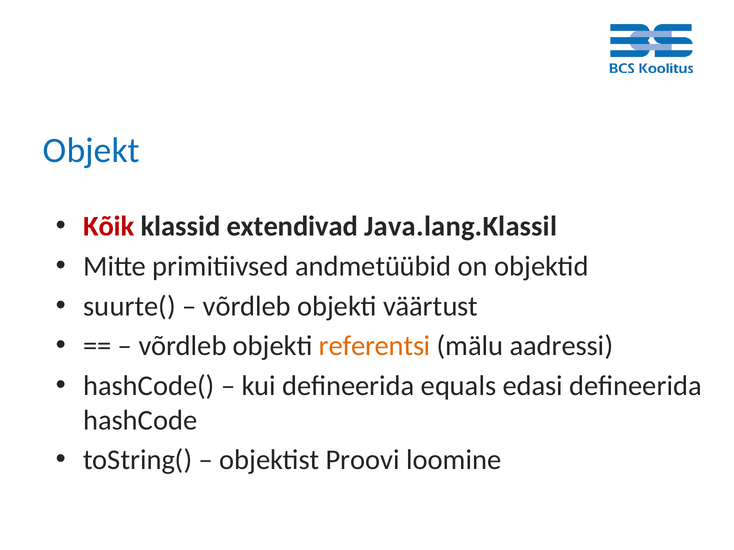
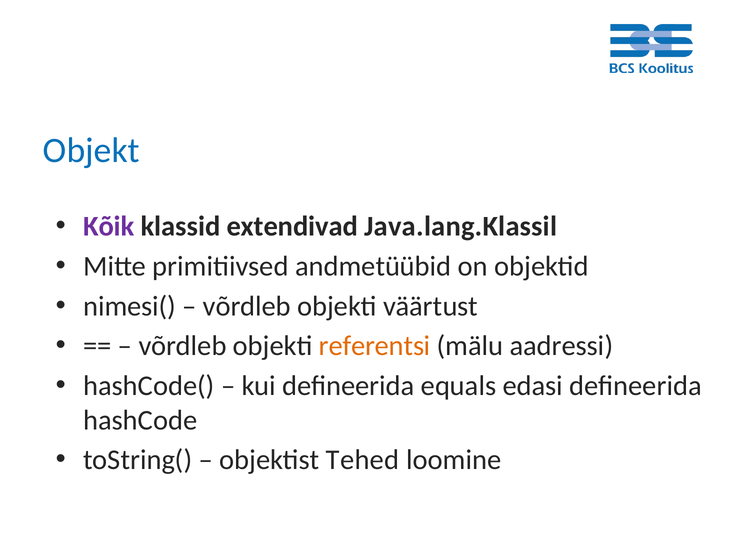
Kõik colour: red -> purple (109, 227)
suurte(: suurte( -> nimesi( (130, 306)
Proovi: Proovi -> Tehed (363, 460)
